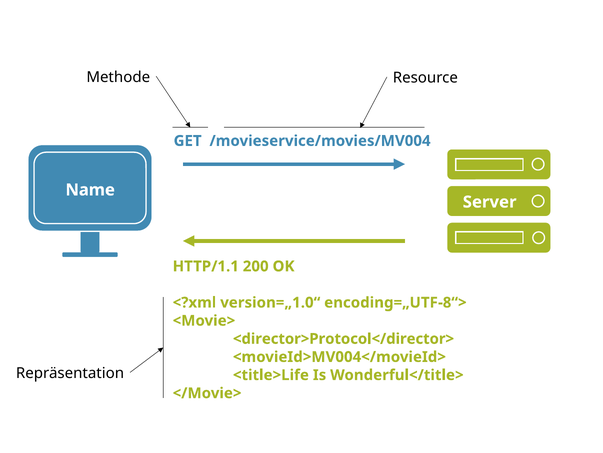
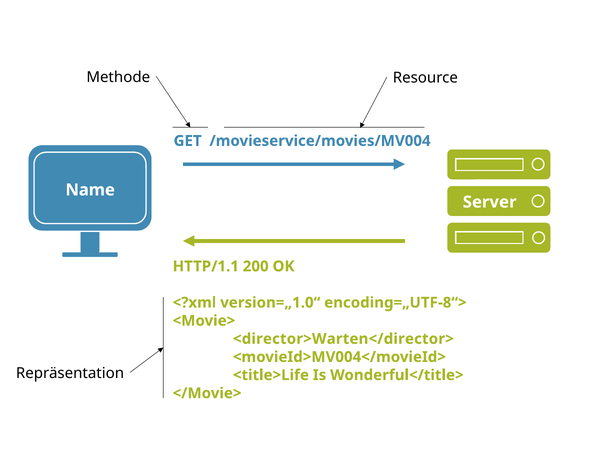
<director>Protocol</director>: <director>Protocol</director> -> <director>Warten</director> (343, 338)
